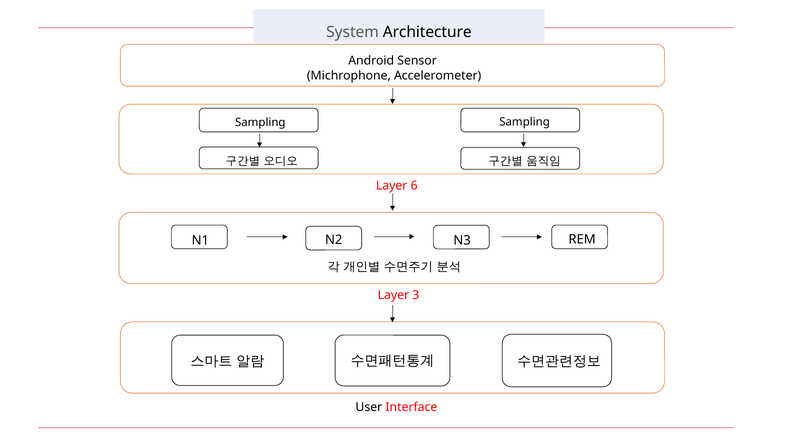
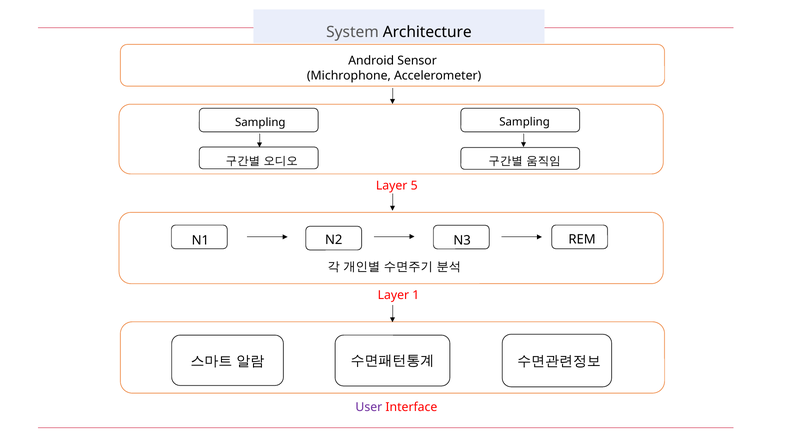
6: 6 -> 5 (414, 185)
3: 3 -> 1 (416, 295)
User colour: black -> purple (369, 407)
